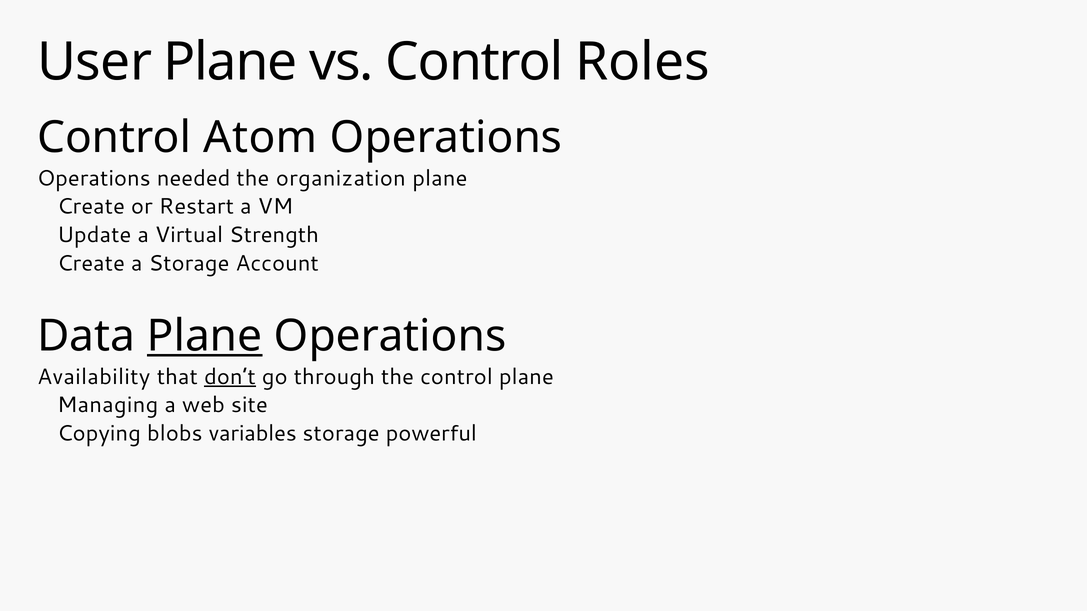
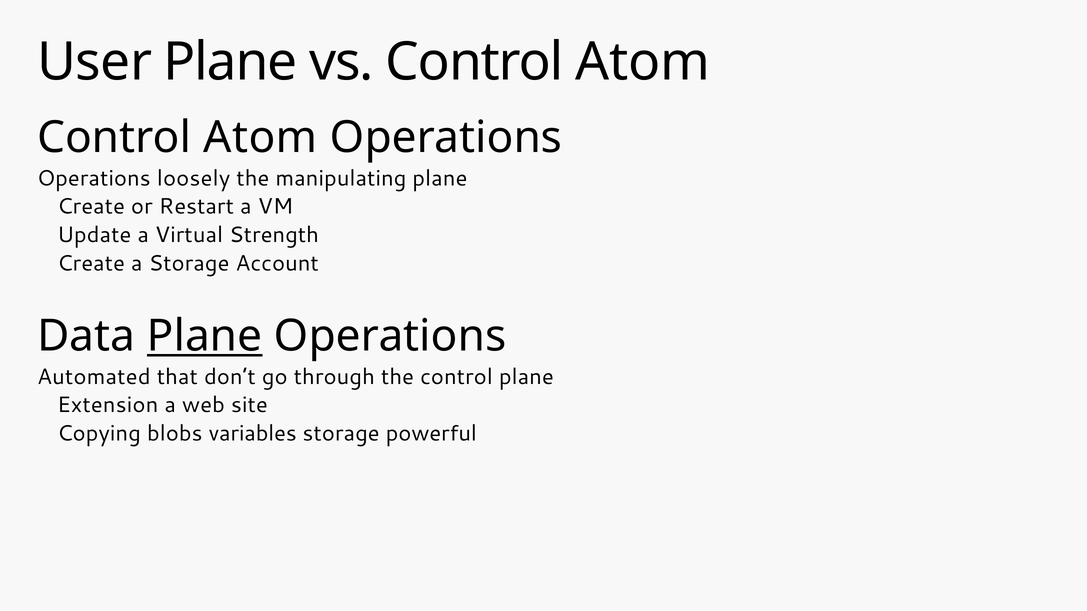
vs Control Roles: Roles -> Atom (643, 62)
needed: needed -> loosely (194, 178)
organization: organization -> manipulating (341, 178)
Availability: Availability -> Automated (94, 377)
don’t underline: present -> none (230, 377)
Managing: Managing -> Extension (108, 405)
